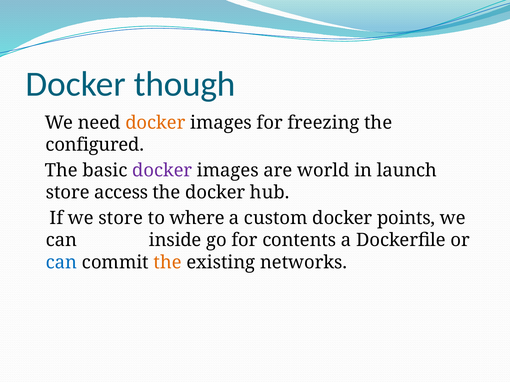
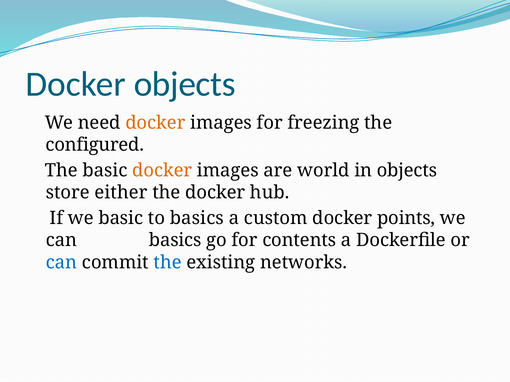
Docker though: though -> objects (185, 84)
docker colour: purple -> orange (162, 171)
in launch: launch -> objects (407, 171)
access: access -> either (121, 193)
we store: store -> basic (121, 218)
to where: where -> basics (197, 218)
can inside: inside -> basics (175, 241)
the colour: orange -> blue (168, 263)
